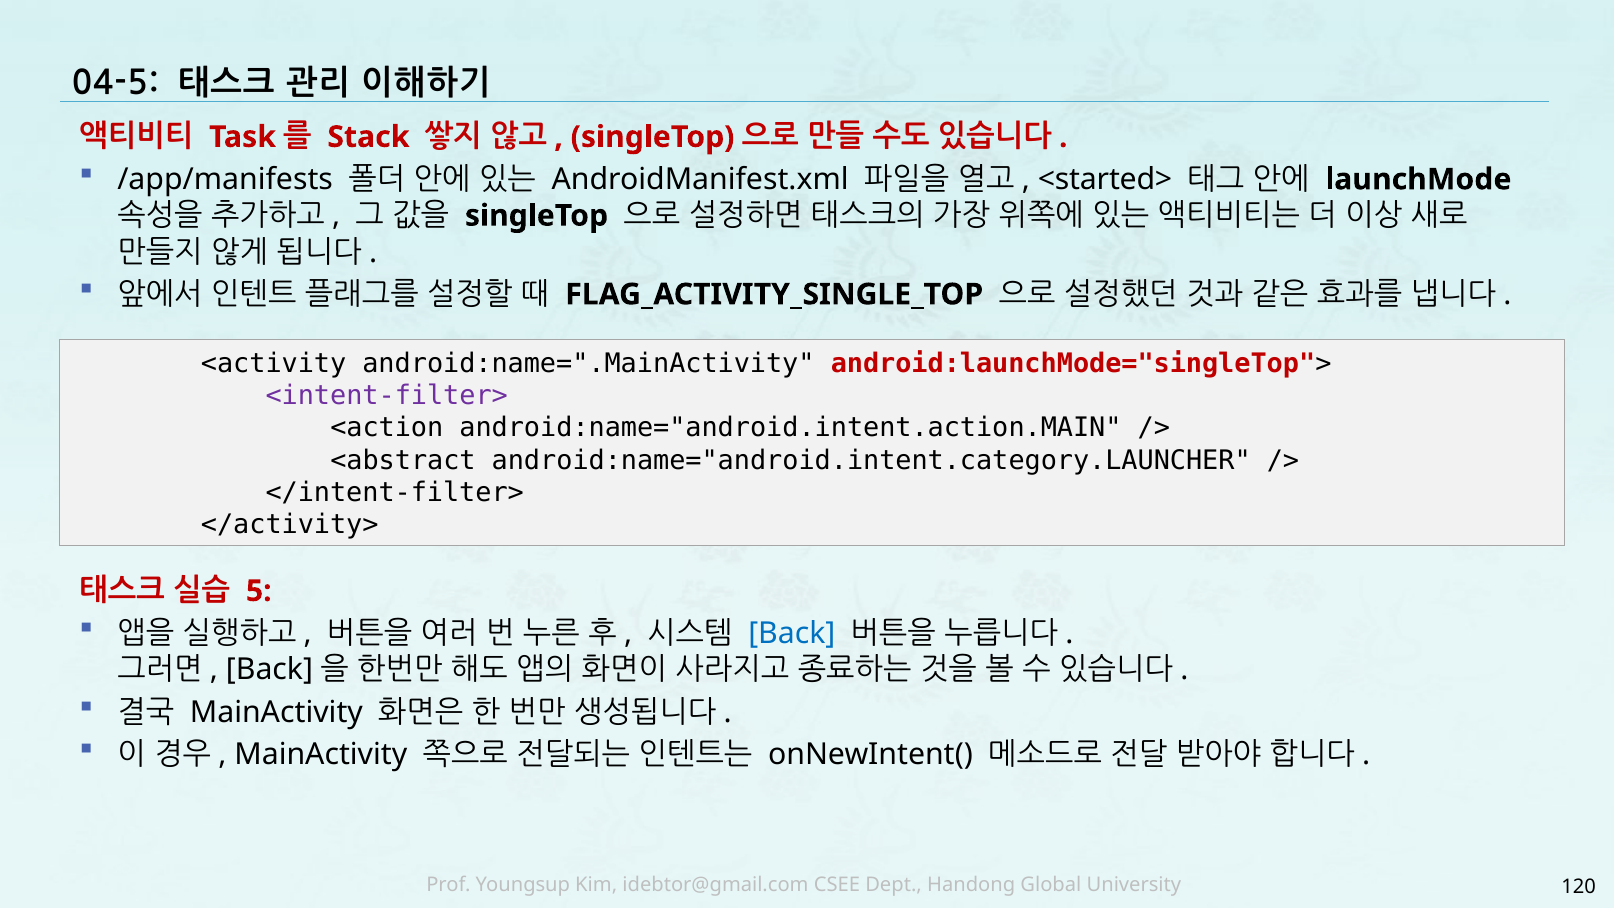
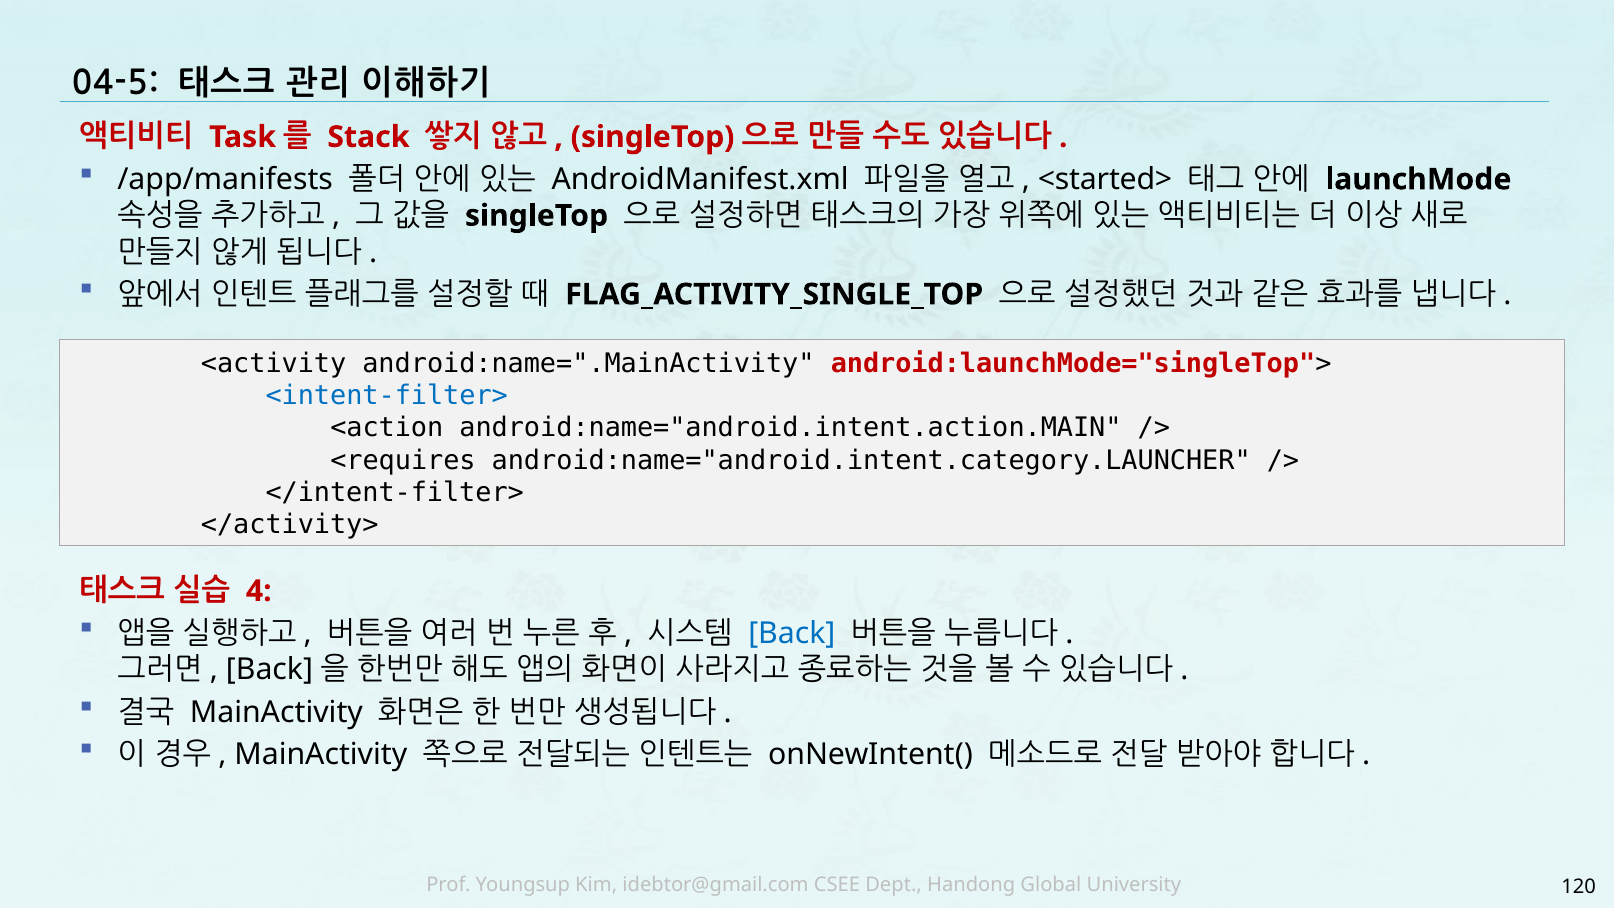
<intent-filter> colour: purple -> blue (387, 396)
<abstract: <abstract -> <requires (403, 460)
5: 5 -> 4 (259, 591)
